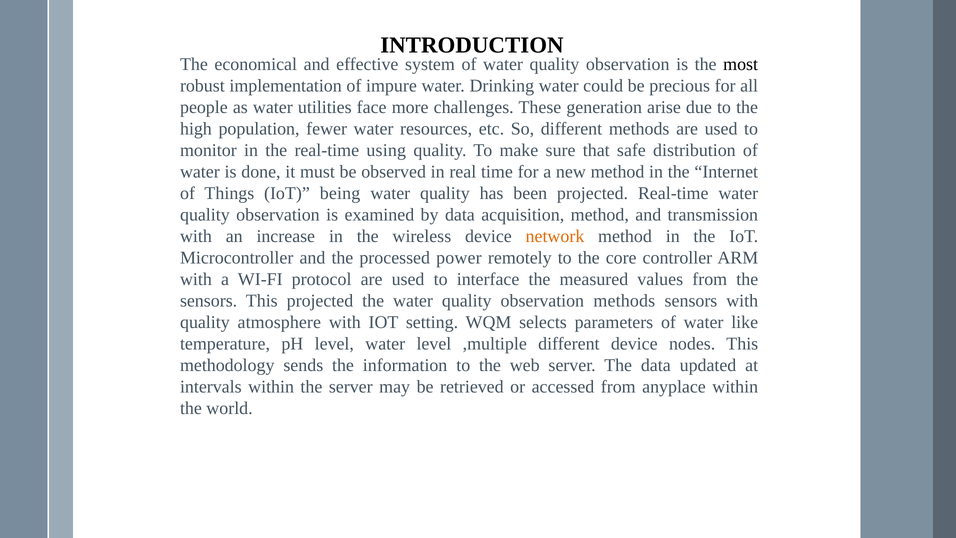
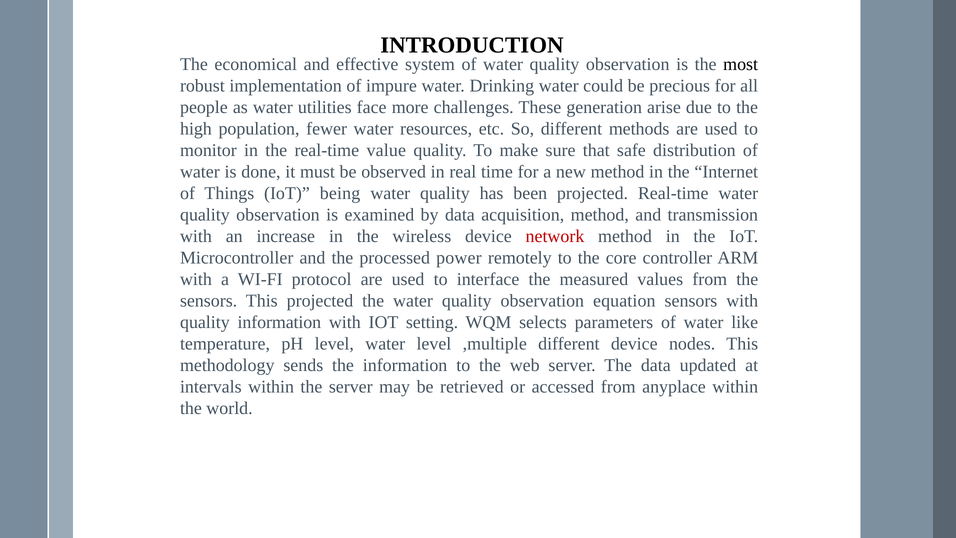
using: using -> value (386, 150)
network colour: orange -> red (555, 236)
observation methods: methods -> equation (624, 301)
quality atmosphere: atmosphere -> information (279, 322)
